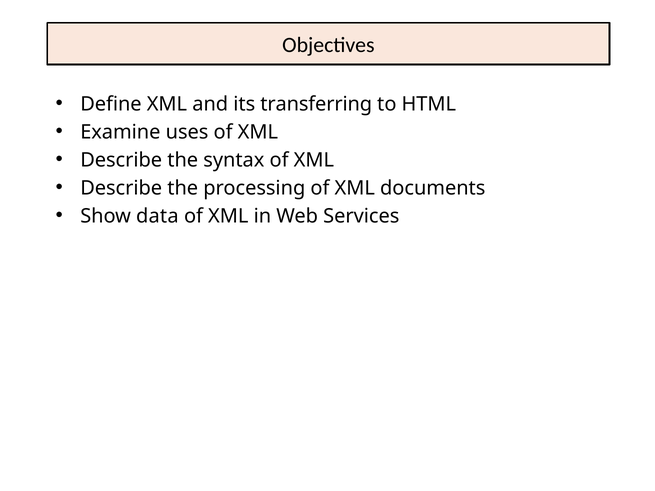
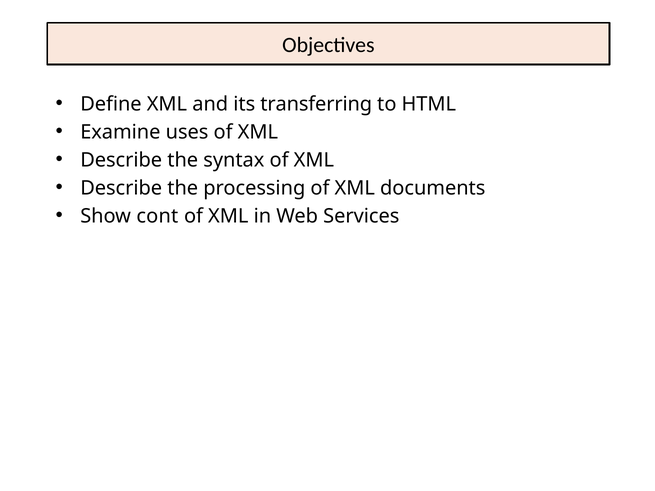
data: data -> cont (157, 216)
